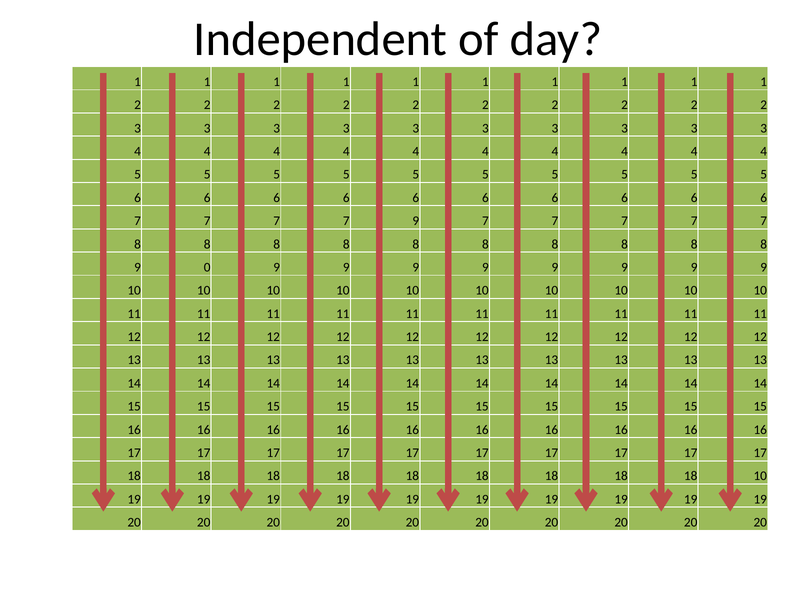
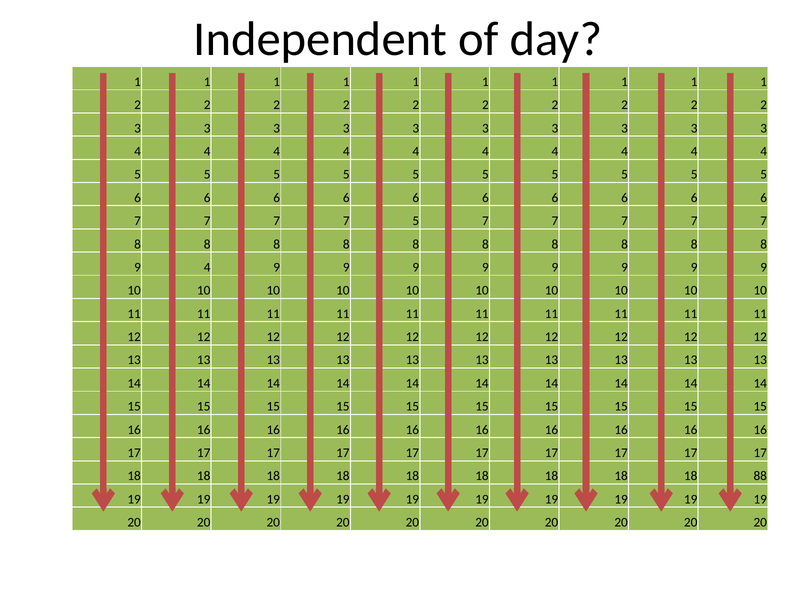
7 9: 9 -> 5 (416, 221)
9 0: 0 -> 4 (207, 267)
18 10: 10 -> 88 (760, 476)
